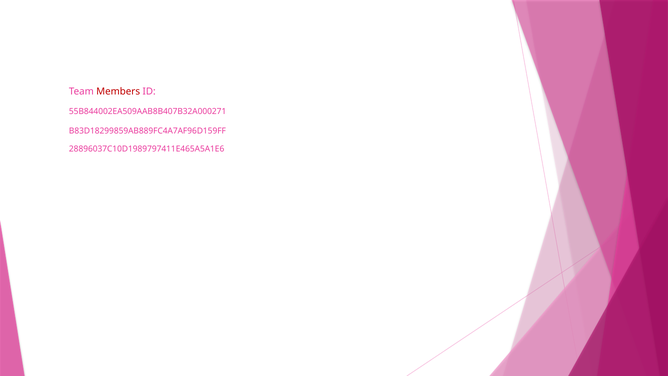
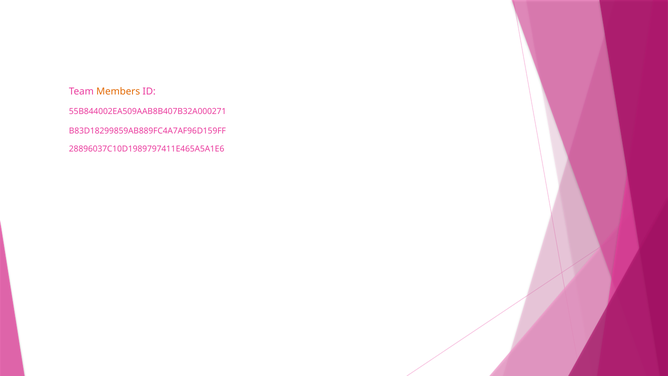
Members colour: red -> orange (118, 91)
